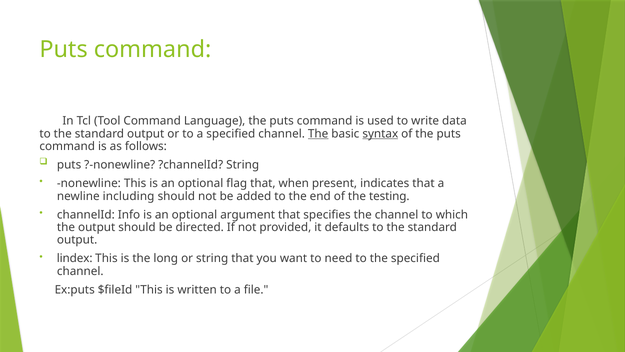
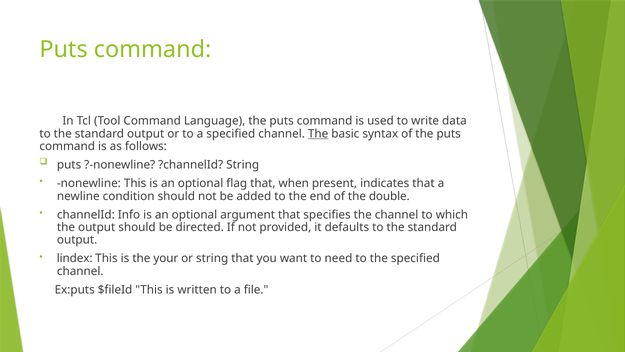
syntax underline: present -> none (380, 134)
including: including -> condition (129, 196)
testing: testing -> double (389, 196)
long: long -> your (166, 258)
